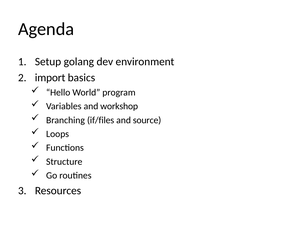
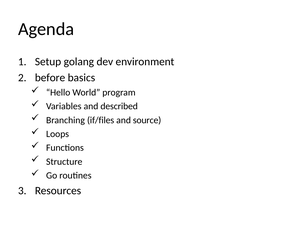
import: import -> before (50, 78)
workshop: workshop -> described (119, 106)
